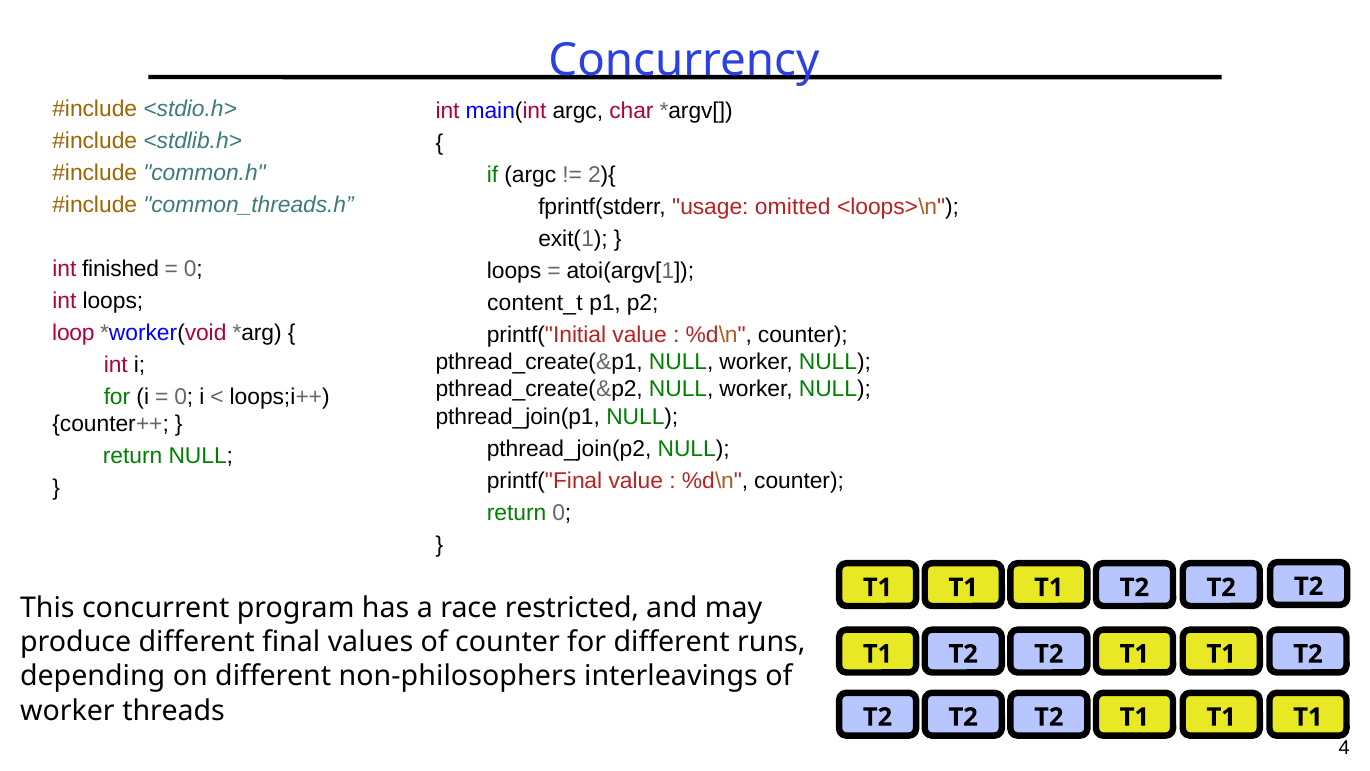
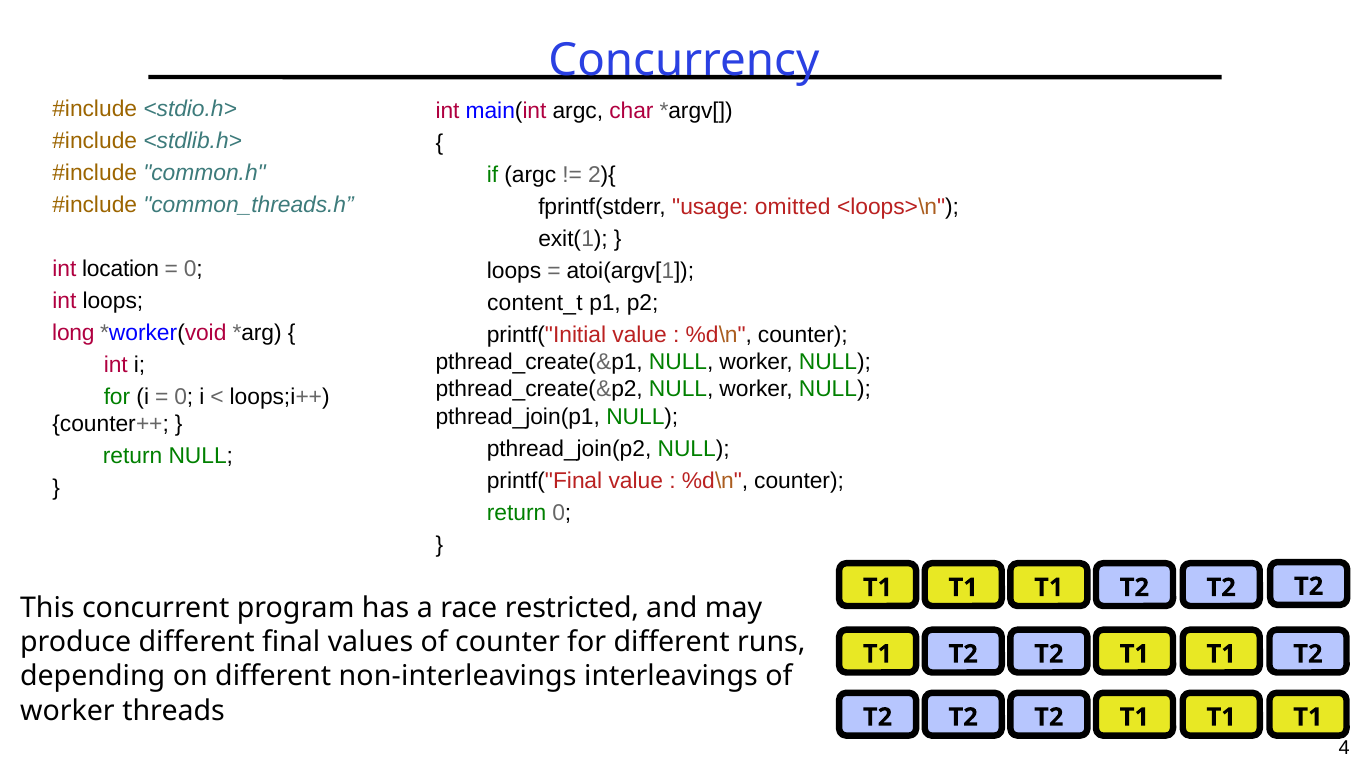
finished: finished -> location (121, 269)
loop: loop -> long (73, 333)
non-philosophers: non-philosophers -> non-interleavings (458, 676)
